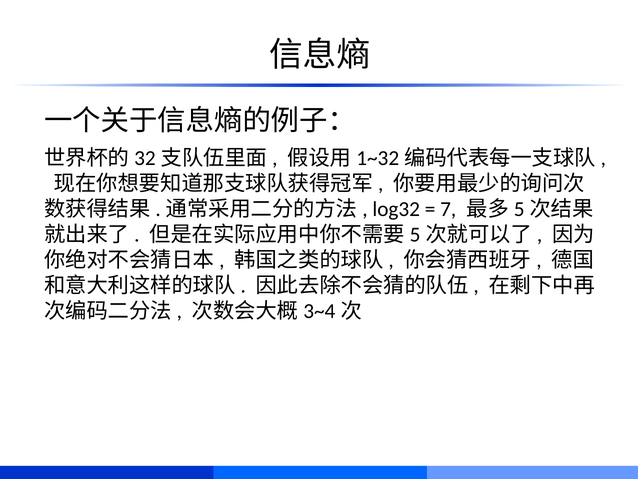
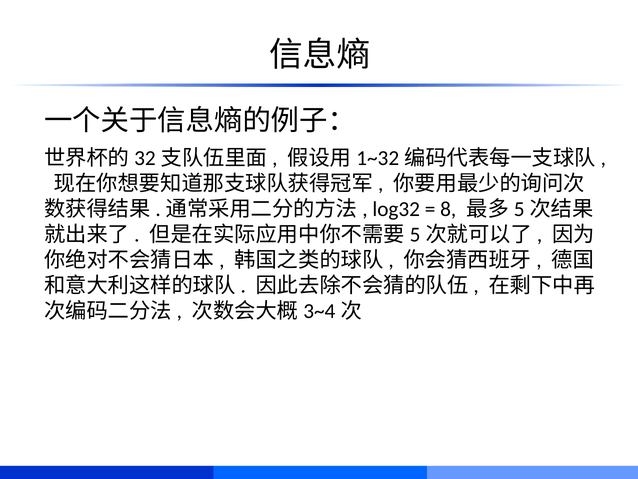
7: 7 -> 8 (448, 209)
